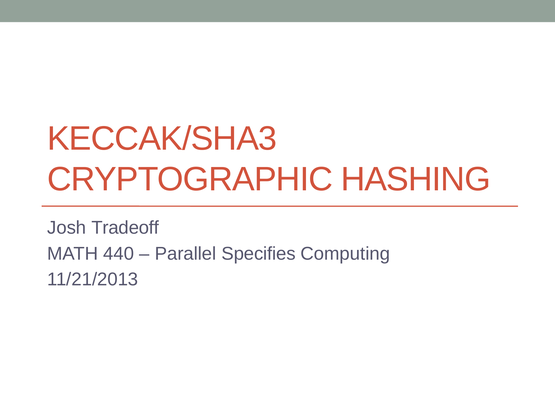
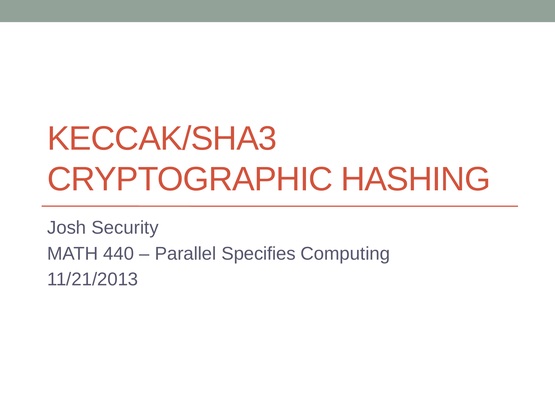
Tradeoff: Tradeoff -> Security (125, 228)
